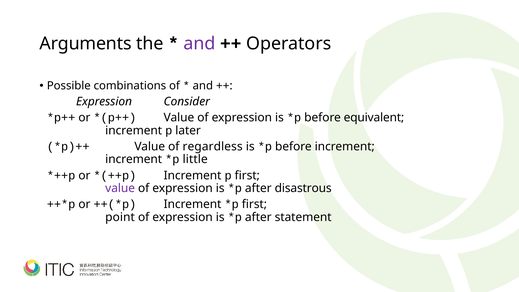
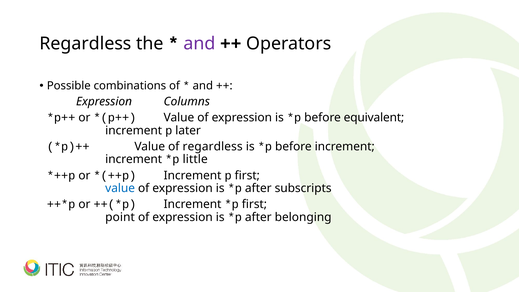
Arguments: Arguments -> Regardless (86, 44)
Consider: Consider -> Columns (187, 102)
value colour: purple -> blue (120, 188)
disastrous: disastrous -> subscripts (303, 188)
statement: statement -> belonging (303, 217)
